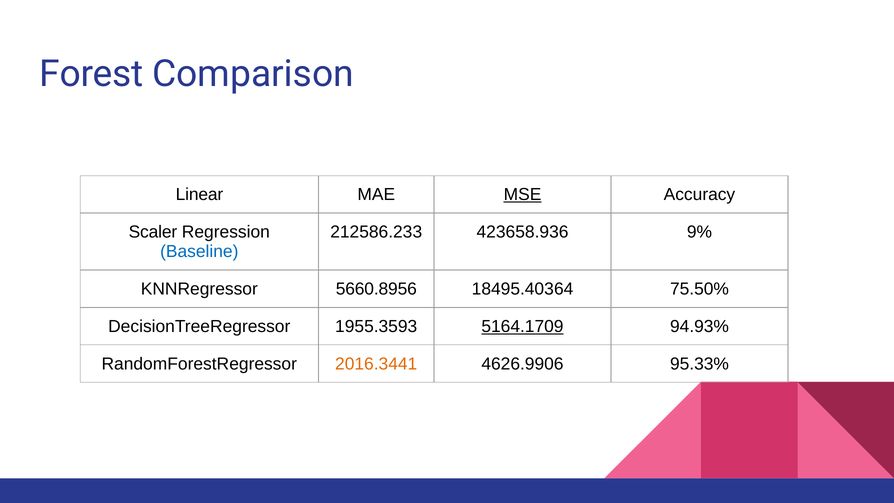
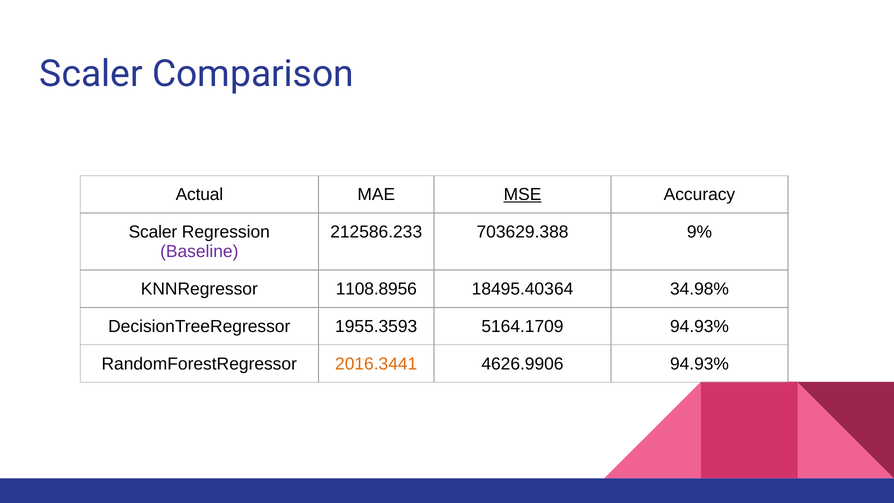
Forest: Forest -> Scaler (91, 74)
Linear: Linear -> Actual (199, 195)
423658.936: 423658.936 -> 703629.388 (523, 232)
Baseline colour: blue -> purple (199, 252)
5660.8956: 5660.8956 -> 1108.8956 (376, 289)
75.50%: 75.50% -> 34.98% (699, 289)
5164.1709 underline: present -> none (522, 326)
4626.9906 95.33%: 95.33% -> 94.93% (699, 364)
